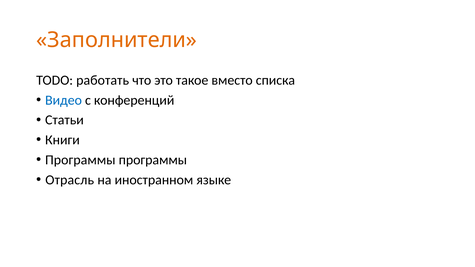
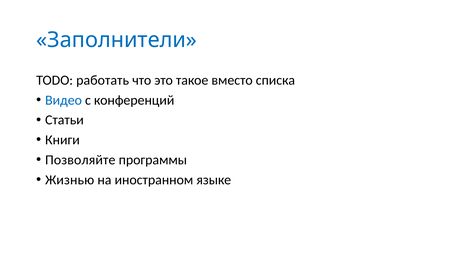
Заполнители colour: orange -> blue (117, 40)
Программы: Программы -> Позволяйте (80, 160)
Отрасль: Отрасль -> Жизнью (70, 180)
